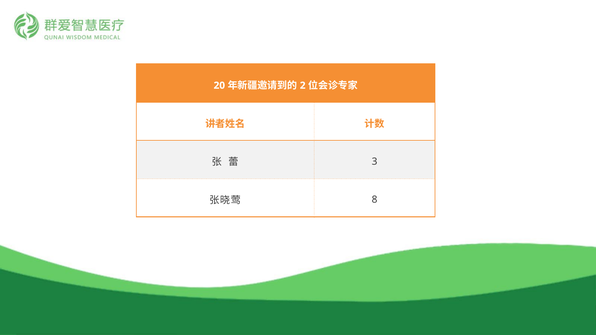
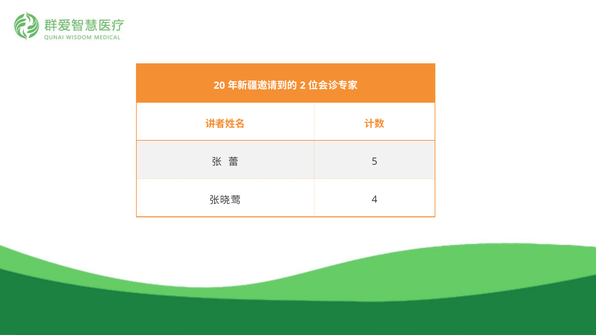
3: 3 -> 5 (375, 162)
8: 8 -> 4 (375, 200)
